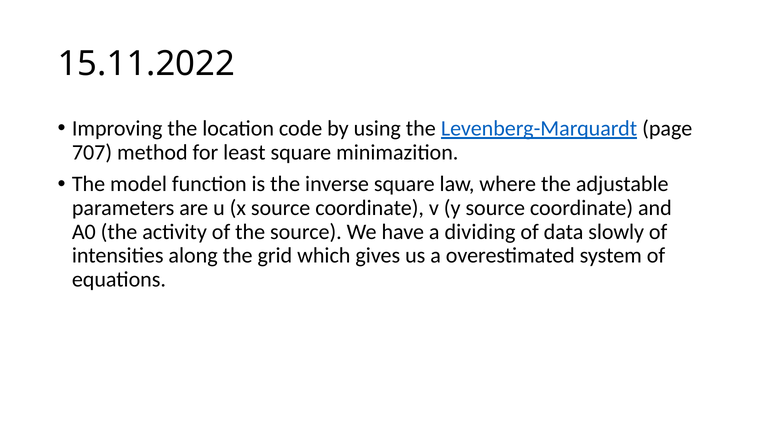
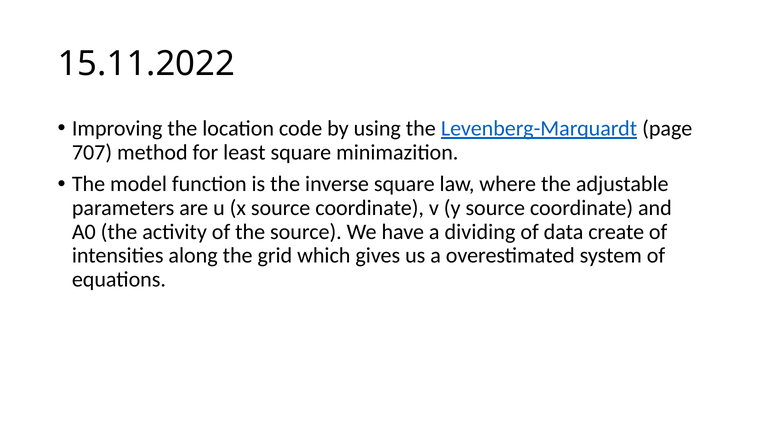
slowly: slowly -> create (616, 232)
